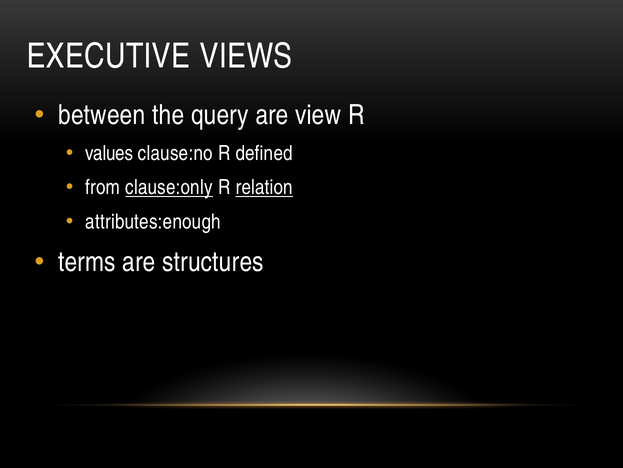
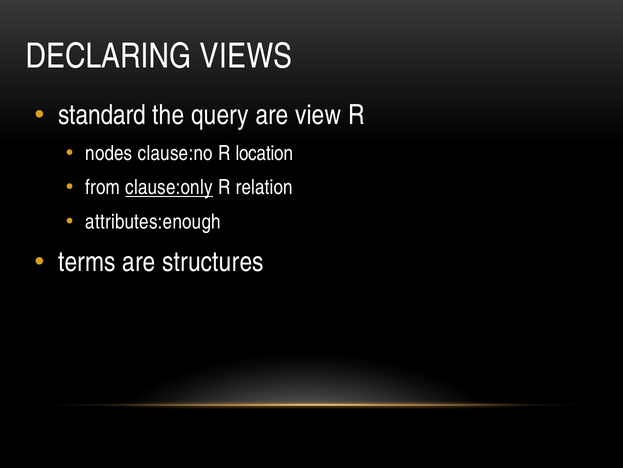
EXECUTIVE: EXECUTIVE -> DECLARING (109, 56)
between: between -> standard (102, 115)
values: values -> nodes (109, 153)
defined: defined -> location (264, 153)
relation underline: present -> none (264, 187)
